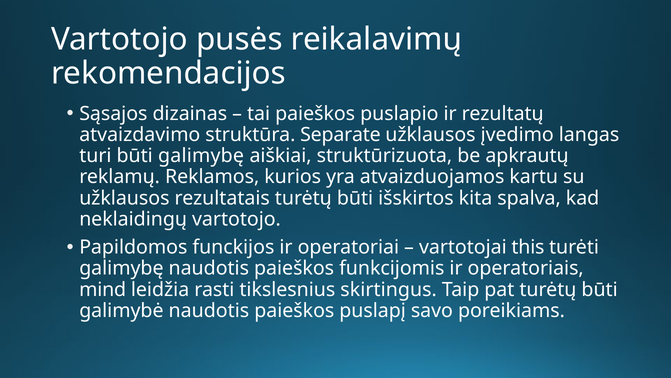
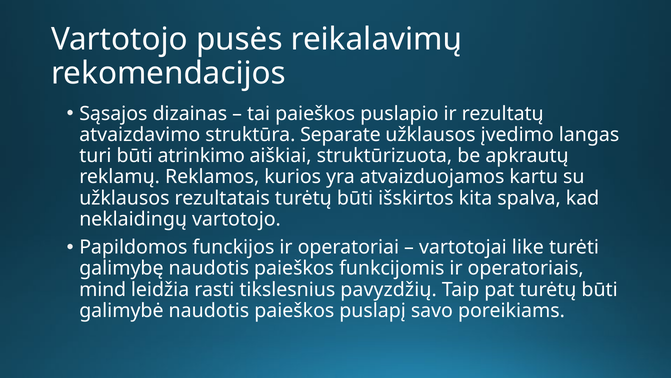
būti galimybę: galimybę -> atrinkimo (201, 156)
this: this -> like (528, 247)
skirtingus: skirtingus -> pavyzdžių (389, 289)
